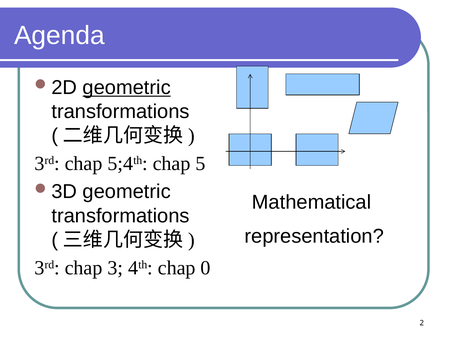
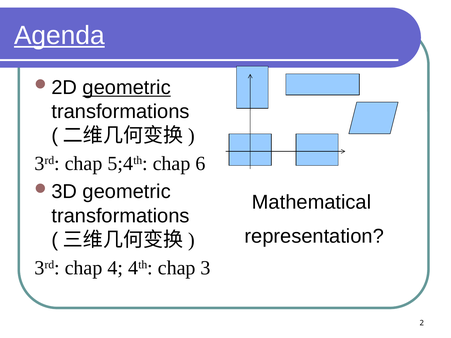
Agenda underline: none -> present (59, 36)
5: 5 -> 6 (201, 164)
3: 3 -> 4 (115, 268)
0: 0 -> 3 (206, 268)
